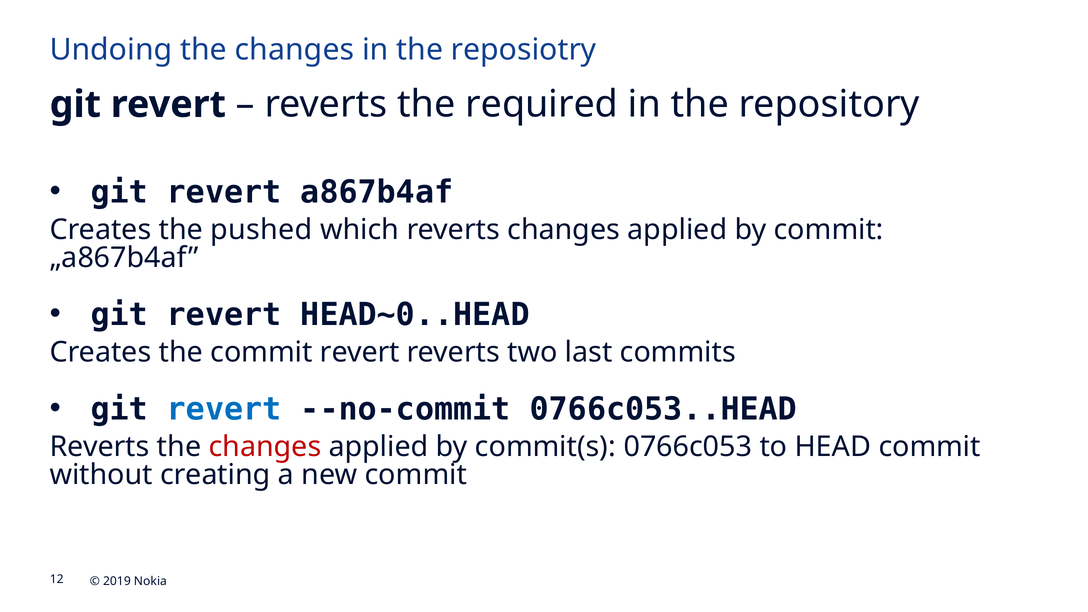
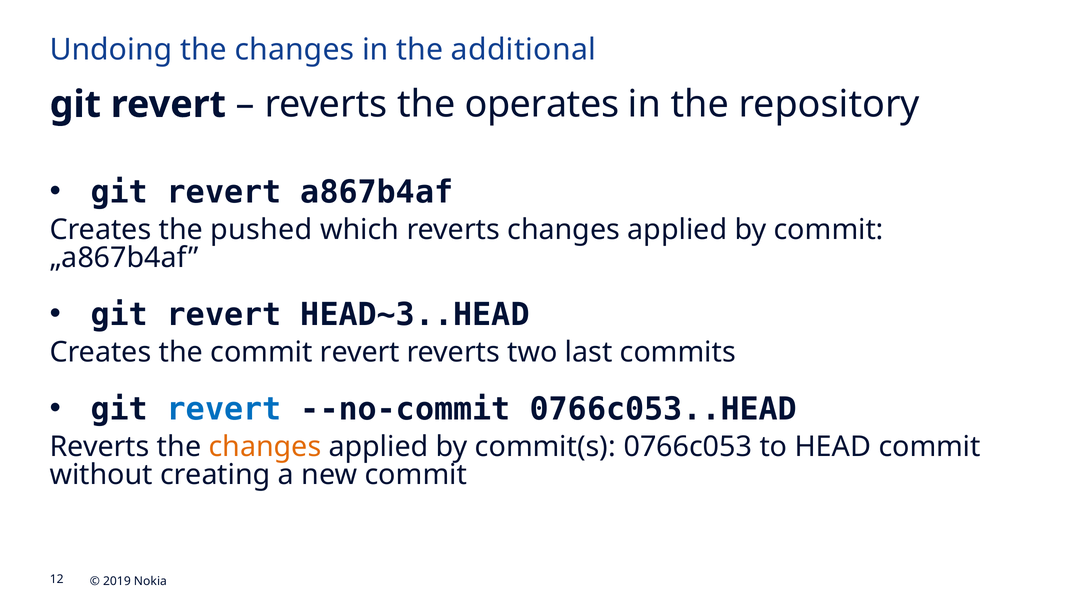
reposiotry: reposiotry -> additional (524, 50)
required: required -> operates (542, 104)
HEAD~0..HEAD: HEAD~0..HEAD -> HEAD~3..HEAD (415, 315)
changes colour: red -> orange (265, 447)
